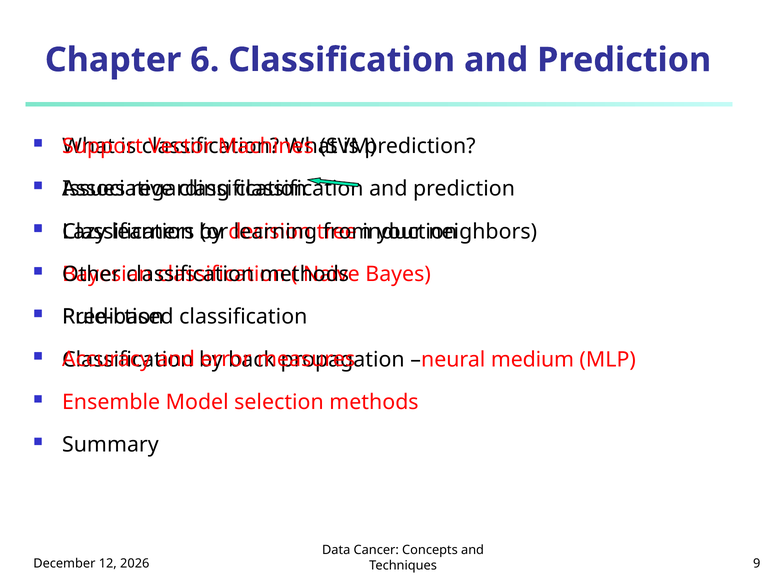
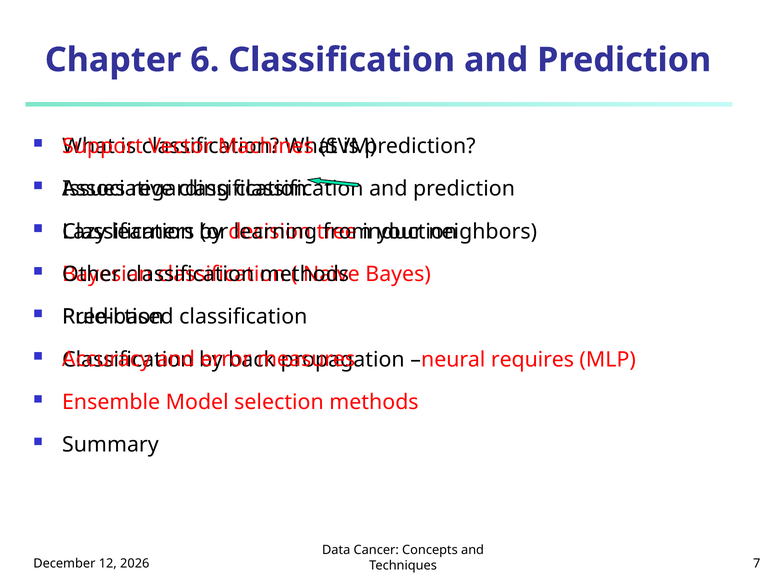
medium: medium -> requires (532, 359)
9: 9 -> 7 (757, 563)
